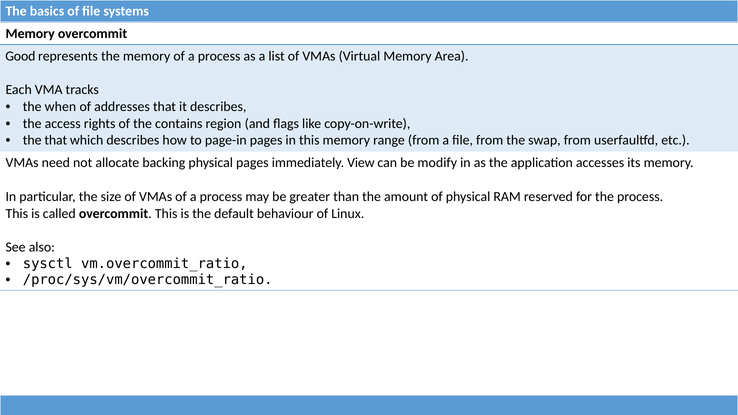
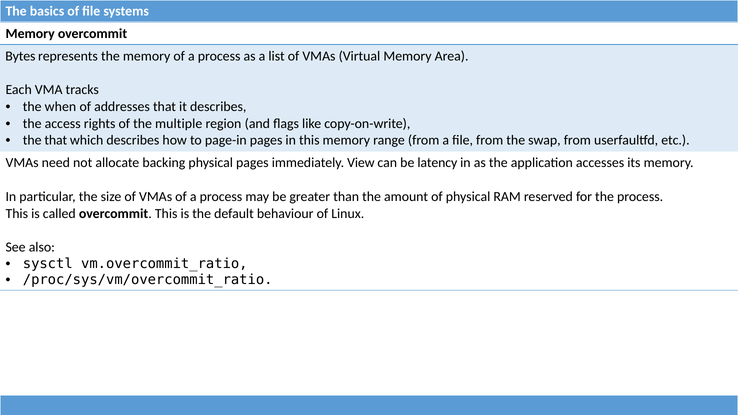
Good: Good -> Bytes (20, 56)
contains: contains -> multiple (179, 124)
modify: modify -> latency (437, 163)
